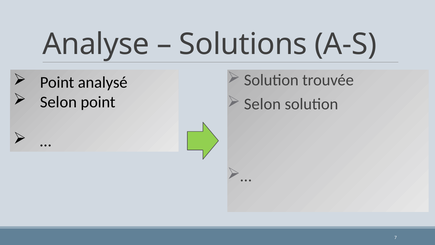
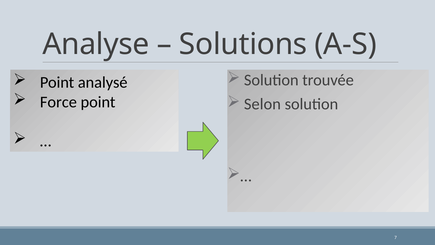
Selon: Selon -> Force (58, 102)
